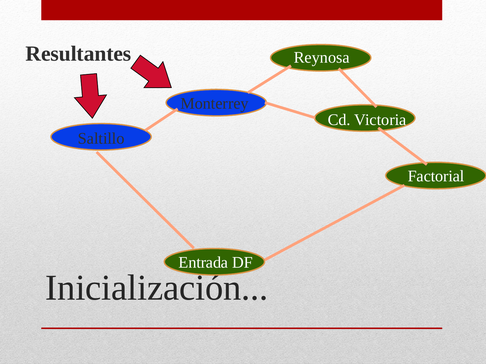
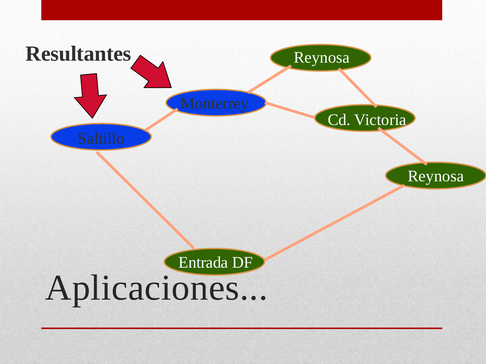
Factorial: Factorial -> Reynosa (436, 176)
Inicialización: Inicialización -> Aplicaciones (157, 288)
